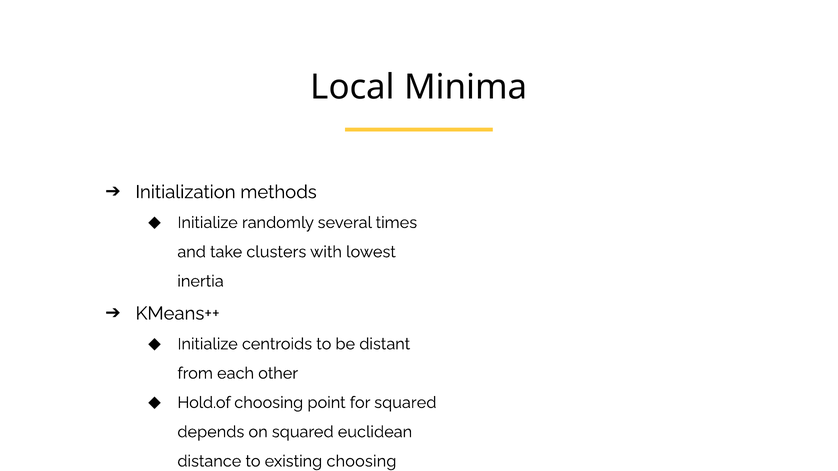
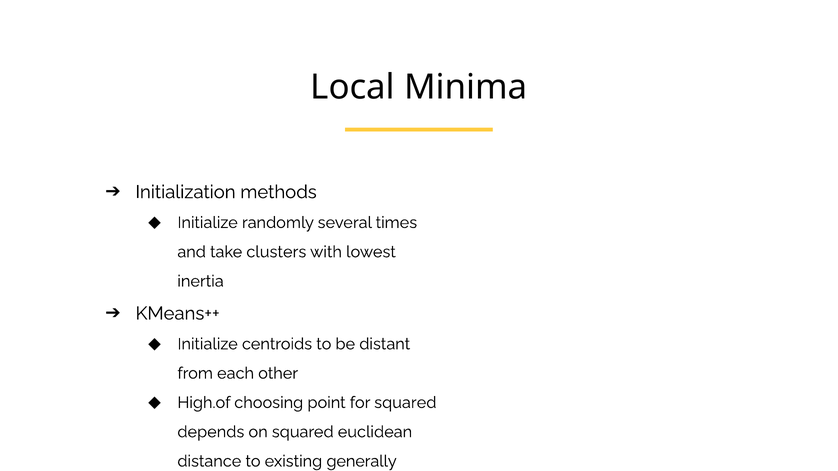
Hold.of: Hold.of -> High.of (204, 403)
existing choosing: choosing -> generally (362, 462)
